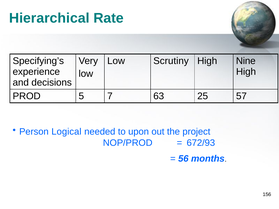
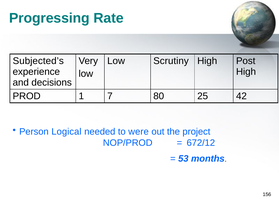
Hierarchical: Hierarchical -> Progressing (49, 18)
Specifying’s: Specifying’s -> Subjected’s (38, 61)
Nine: Nine -> Post (246, 61)
5: 5 -> 1 (81, 96)
63: 63 -> 80 (159, 96)
57: 57 -> 42 (241, 96)
upon: upon -> were (139, 132)
672/93: 672/93 -> 672/12 (201, 143)
56: 56 -> 53 (183, 159)
